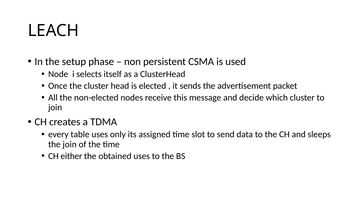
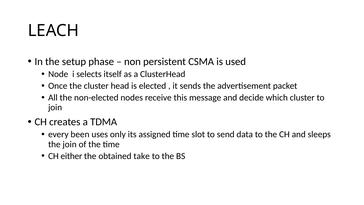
table: table -> been (80, 134)
obtained uses: uses -> take (142, 156)
